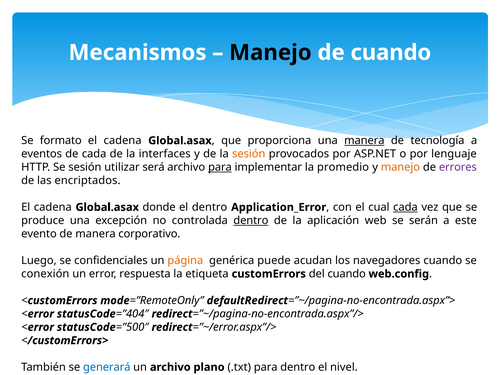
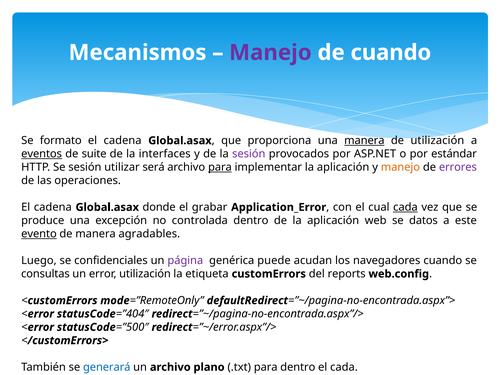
Manejo colour: black -> purple (270, 53)
de tecnología: tecnología -> utilización (437, 141)
eventos underline: none -> present (42, 154)
de cada: cada -> suite (94, 154)
sesión colour: orange -> purple (249, 154)
lenguaje: lenguaje -> estándar (454, 154)
implementar la promedio: promedio -> aplicación (343, 167)
encriptados: encriptados -> operaciones (88, 181)
el dentro: dentro -> grabar (210, 207)
dentro underline: present -> none (251, 221)
serán: serán -> datos (423, 221)
evento underline: none -> present (39, 234)
corporativo: corporativo -> agradables (149, 234)
página colour: orange -> purple (185, 261)
conexión: conexión -> consultas (45, 274)
error respuesta: respuesta -> utilización (145, 274)
del cuando: cuando -> reports (347, 274)
el nivel: nivel -> cada (344, 367)
